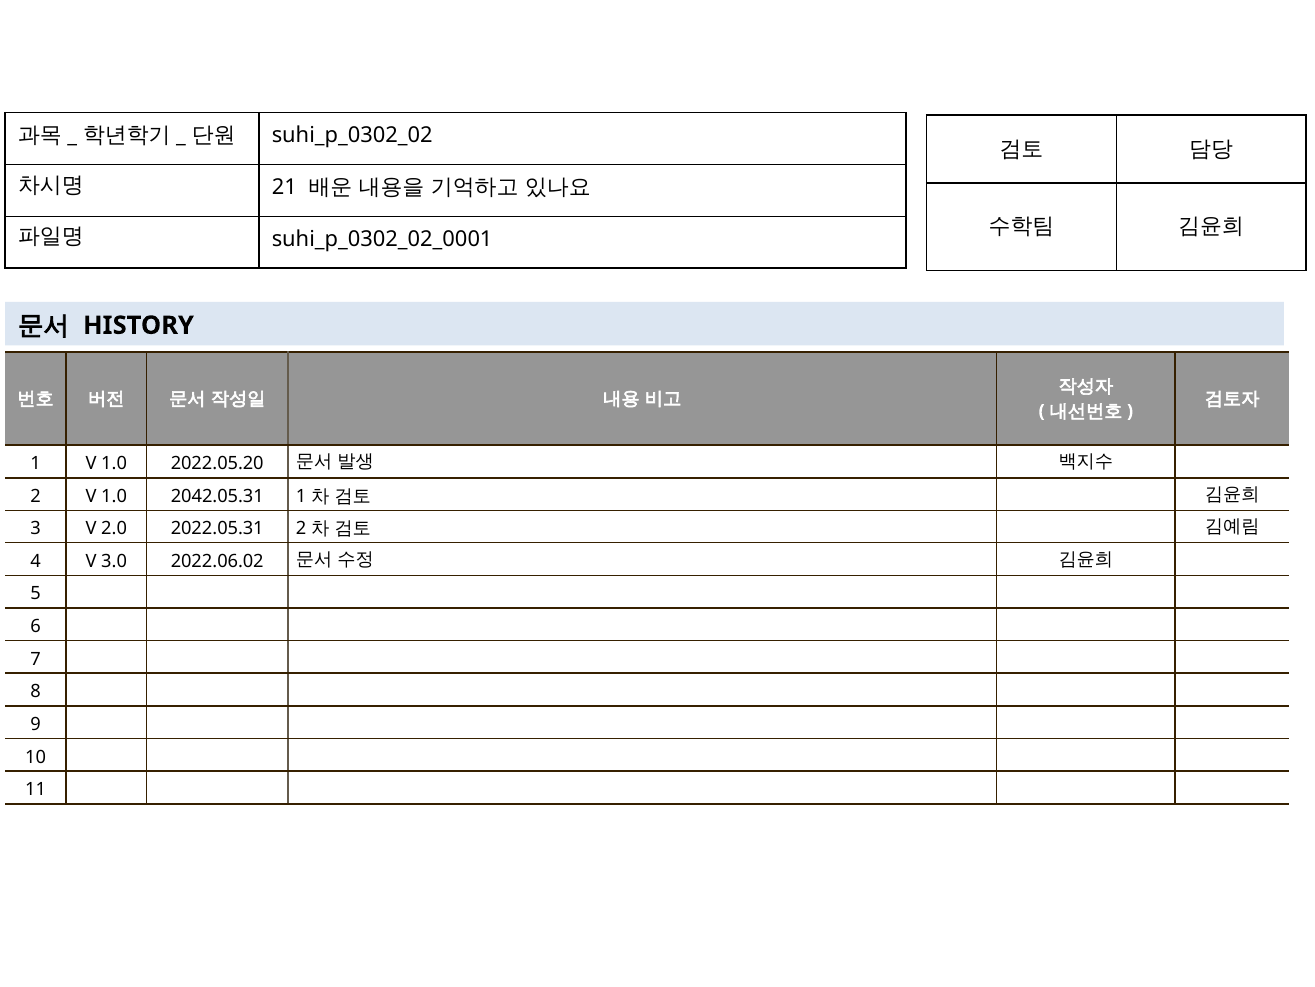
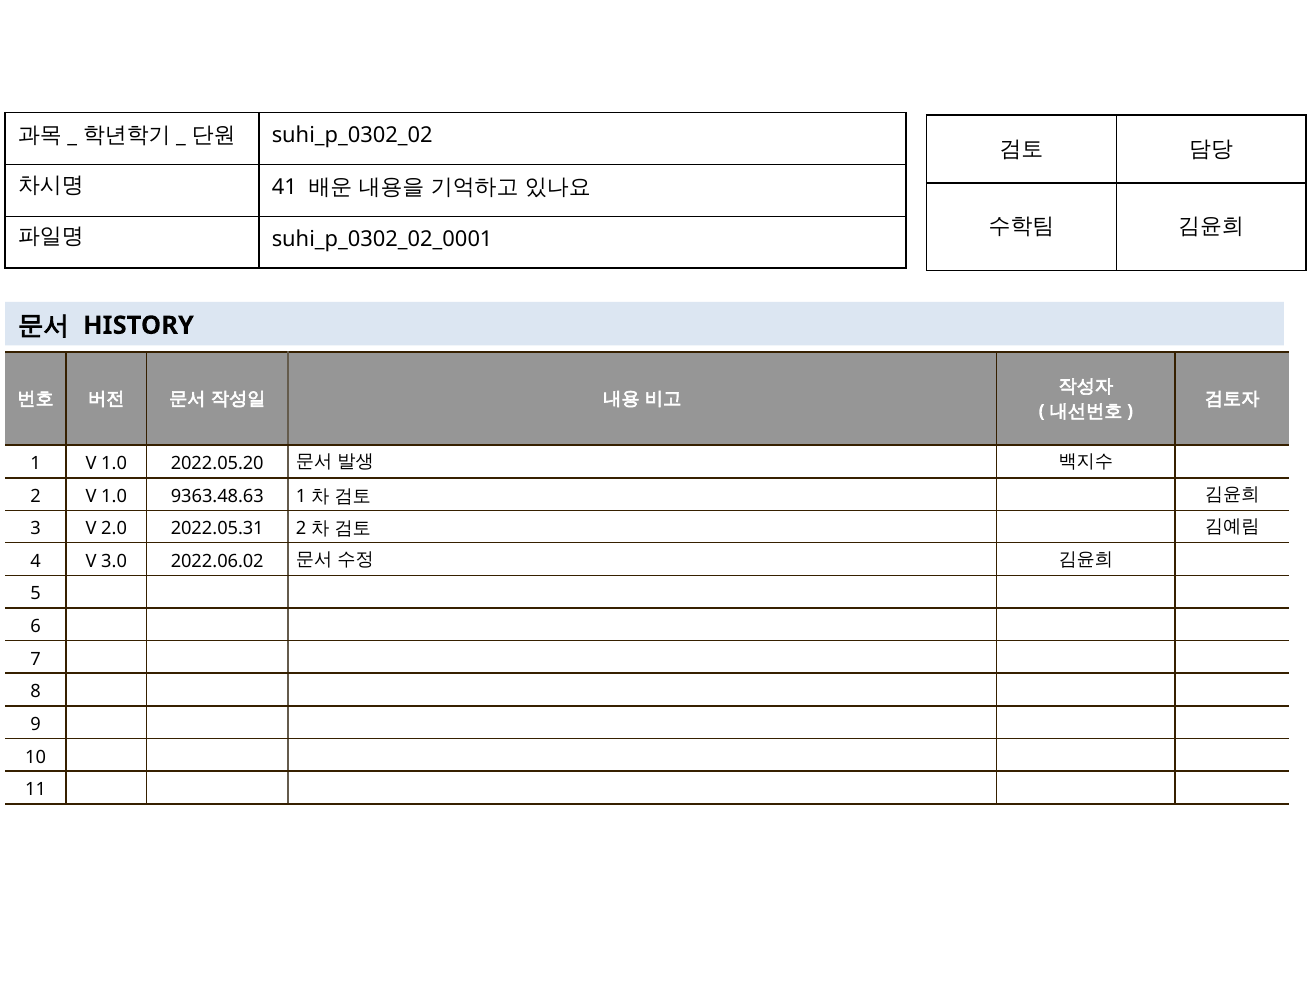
21: 21 -> 41 (284, 187)
2042.05.31: 2042.05.31 -> 9363.48.63 (217, 496)
